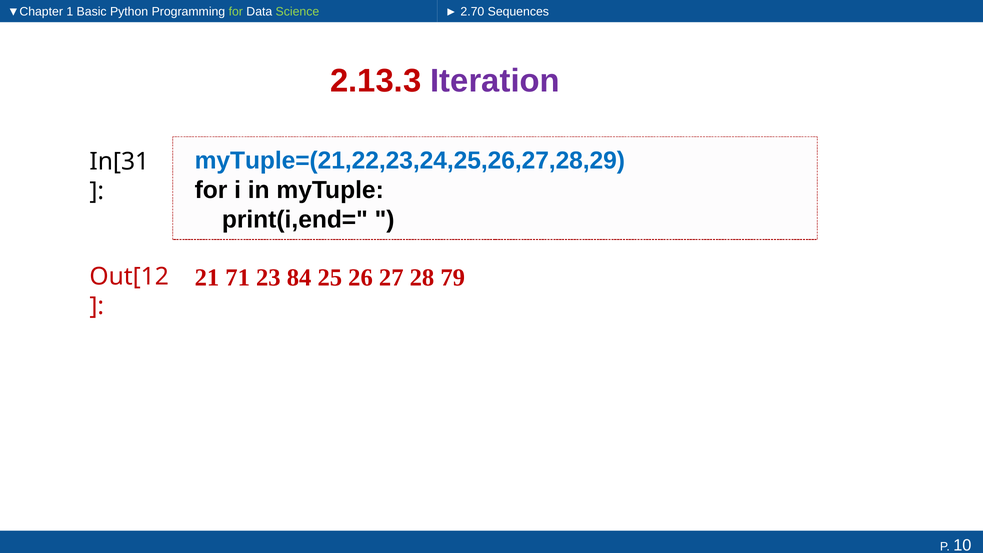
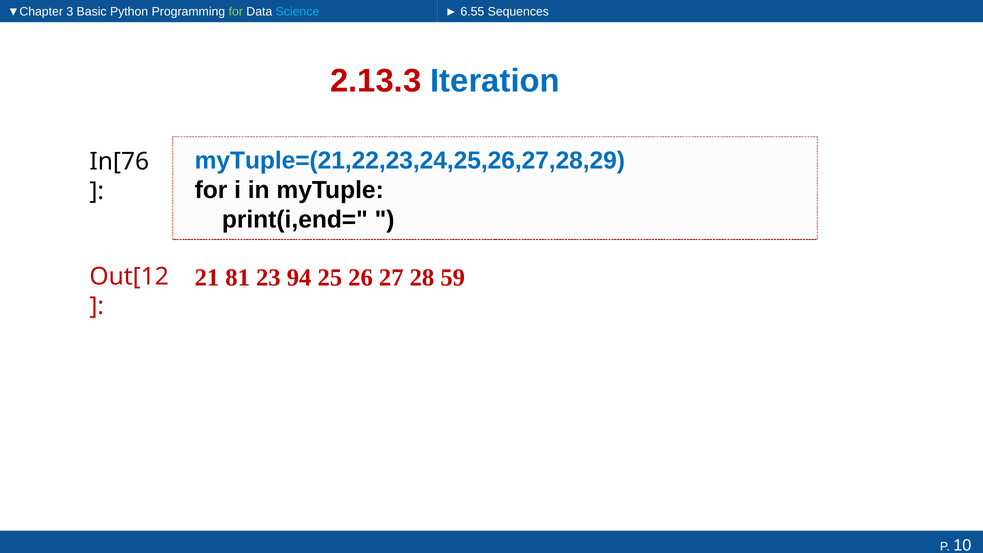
1: 1 -> 3 (70, 12)
Science colour: light green -> light blue (297, 12)
2.70: 2.70 -> 6.55 (472, 12)
Iteration colour: purple -> blue (495, 81)
In[31: In[31 -> In[76 (119, 161)
71: 71 -> 81 (238, 278)
84: 84 -> 94 (299, 278)
79: 79 -> 59 (453, 278)
